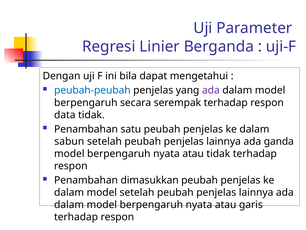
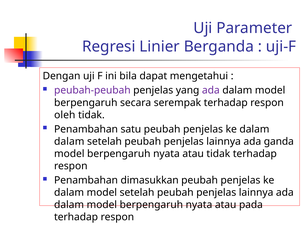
peubah-peubah colour: blue -> purple (92, 90)
data: data -> oleh (65, 115)
sabun: sabun -> dalam (69, 141)
garis: garis -> pada (251, 204)
